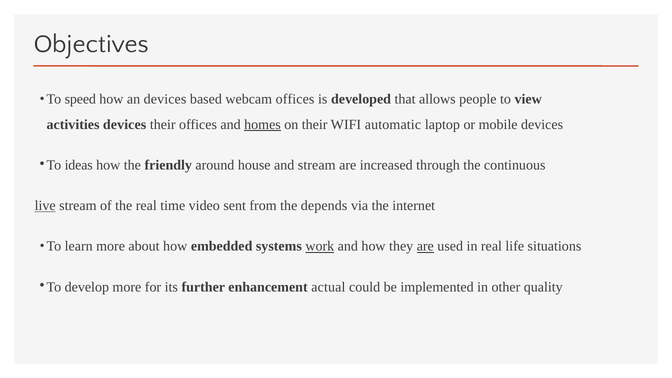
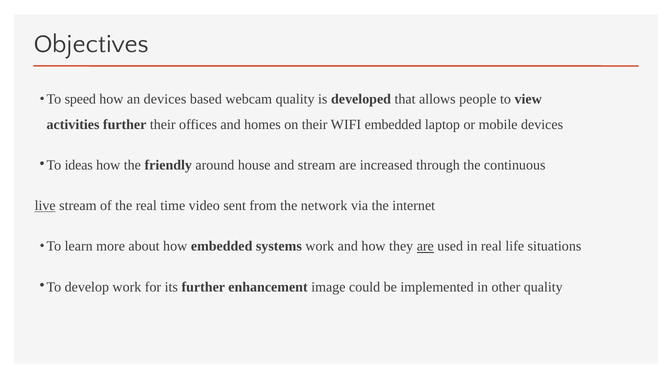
webcam offices: offices -> quality (295, 99)
activities devices: devices -> further (125, 125)
homes underline: present -> none (263, 125)
WIFI automatic: automatic -> embedded (393, 125)
depends: depends -> network (324, 206)
work underline: present -> none (320, 246)
develop more: more -> work (127, 287)
actual: actual -> image (328, 287)
